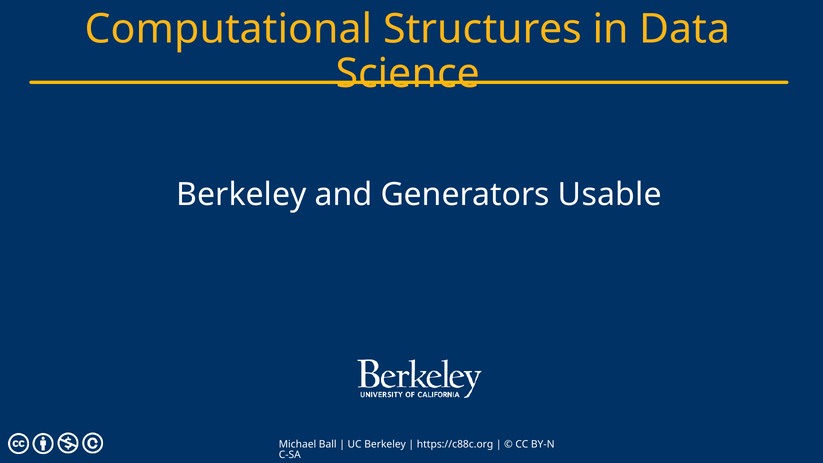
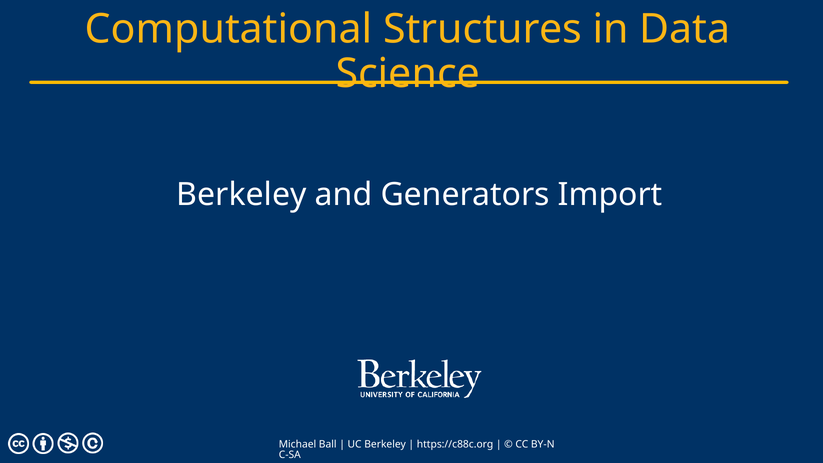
Usable: Usable -> Import (610, 195)
